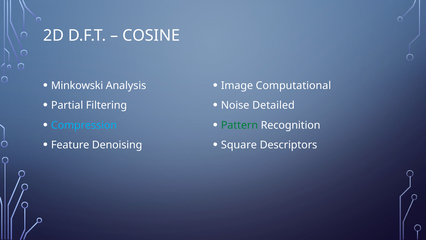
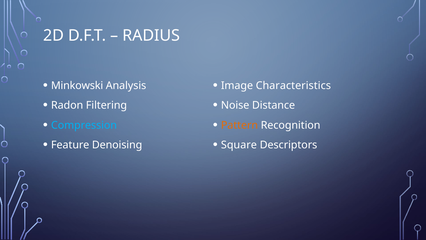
COSINE: COSINE -> RADIUS (151, 36)
Computational: Computational -> Characteristics (293, 86)
Partial: Partial -> Radon (67, 105)
Detailed: Detailed -> Distance (274, 105)
Pattern colour: green -> orange (239, 125)
